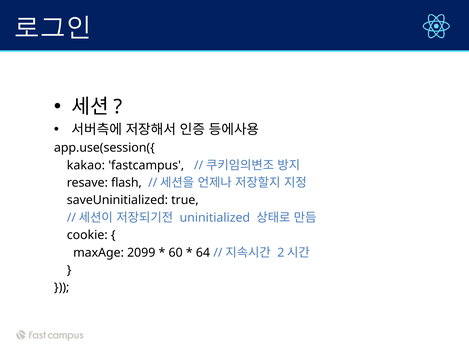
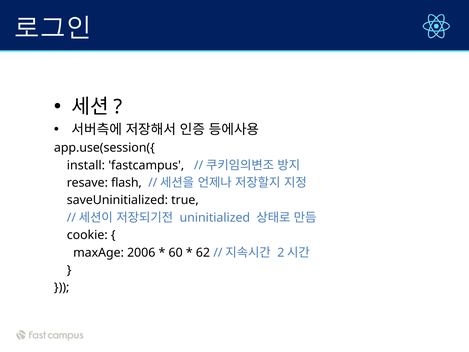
kakao: kakao -> install (86, 165)
2099: 2099 -> 2006 (141, 252)
64: 64 -> 62 (203, 252)
